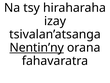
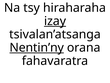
izay underline: none -> present (55, 21)
